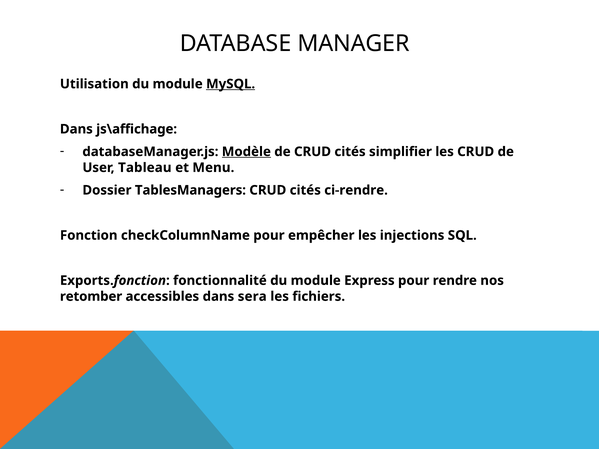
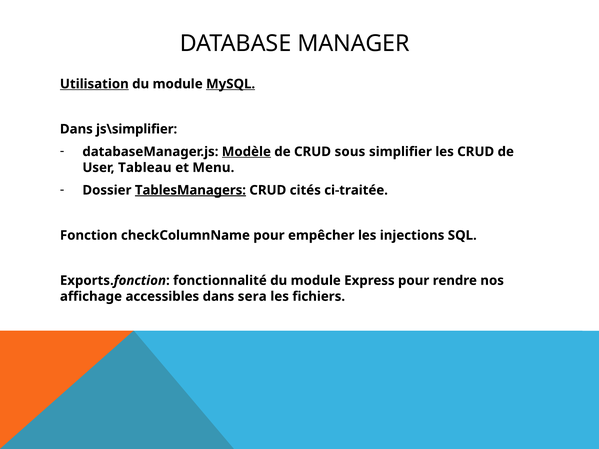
Utilisation underline: none -> present (94, 84)
js\affichage: js\affichage -> js\simplifier (137, 129)
de CRUD cités: cités -> sous (350, 152)
TablesManagers underline: none -> present (190, 190)
ci-rendre: ci-rendre -> ci-traitée (356, 190)
retomber: retomber -> affichage (91, 297)
